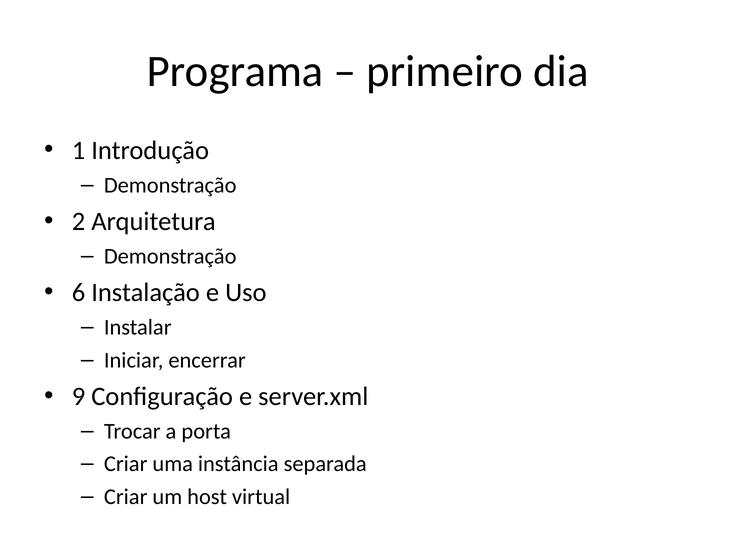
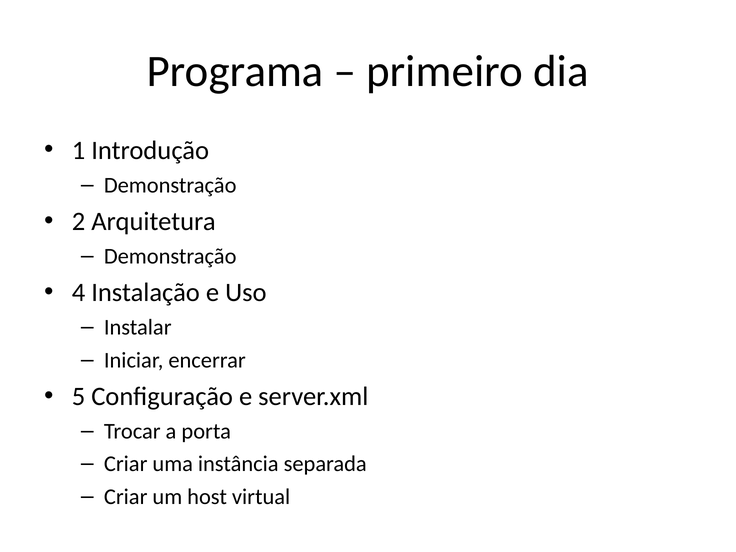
6: 6 -> 4 (78, 293)
9: 9 -> 5 (78, 396)
